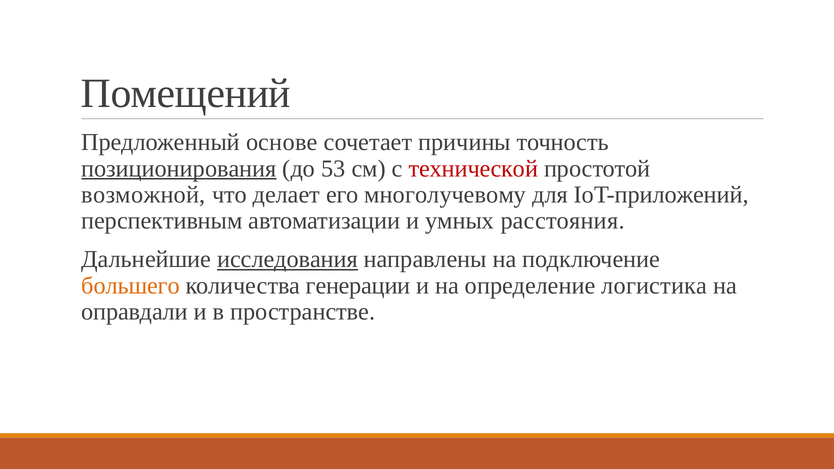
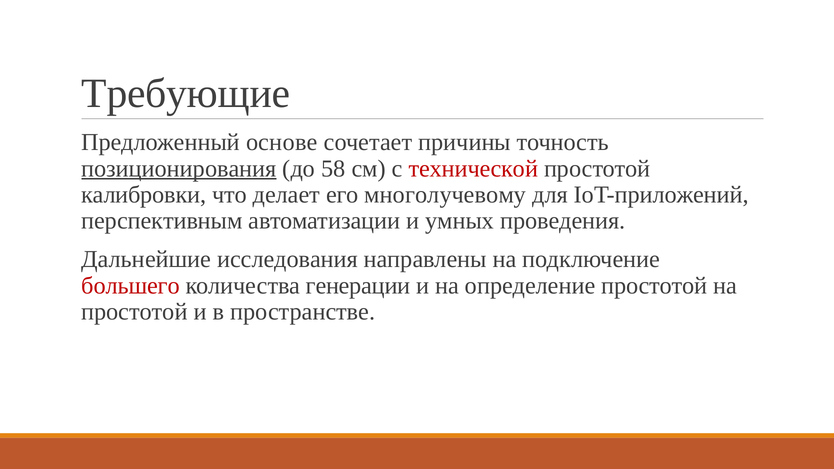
Помещений: Помещений -> Требующие (186, 93)
53: 53 -> 58 (333, 169)
возможной: возможной -> калибровки (144, 195)
расстояния: расстояния -> проведения (563, 221)
исследования underline: present -> none (288, 259)
большего colour: orange -> red (131, 286)
определение логистика: логистика -> простотой (654, 286)
оправдали: оправдали -> простотой (134, 312)
